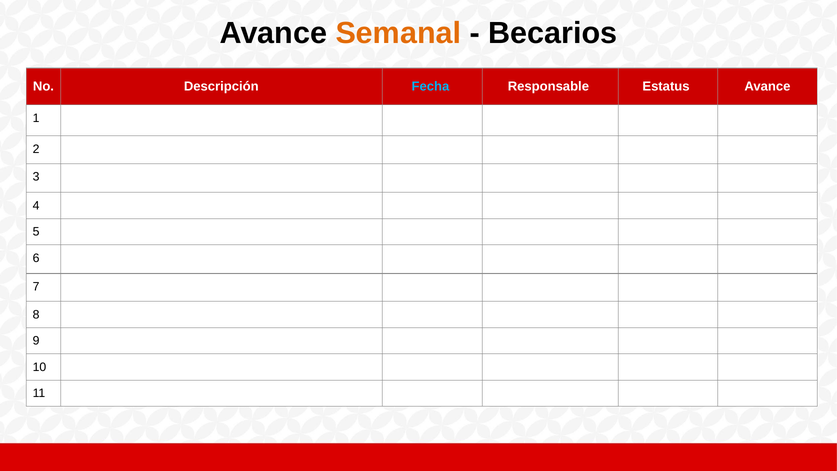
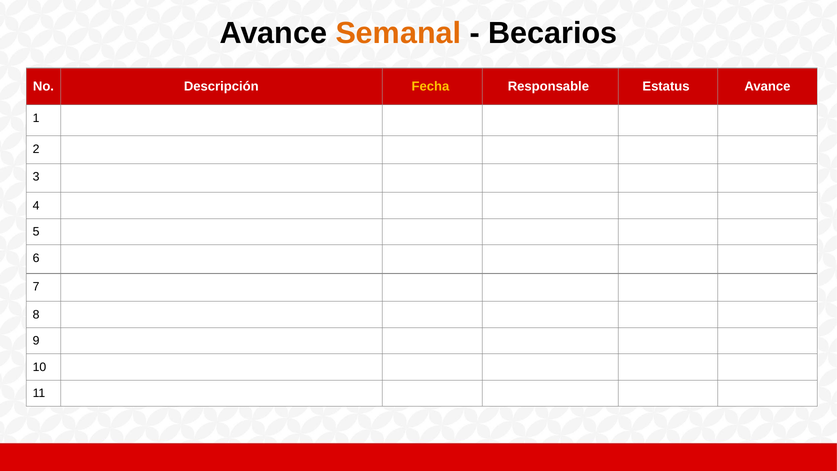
Fecha colour: light blue -> yellow (430, 87)
